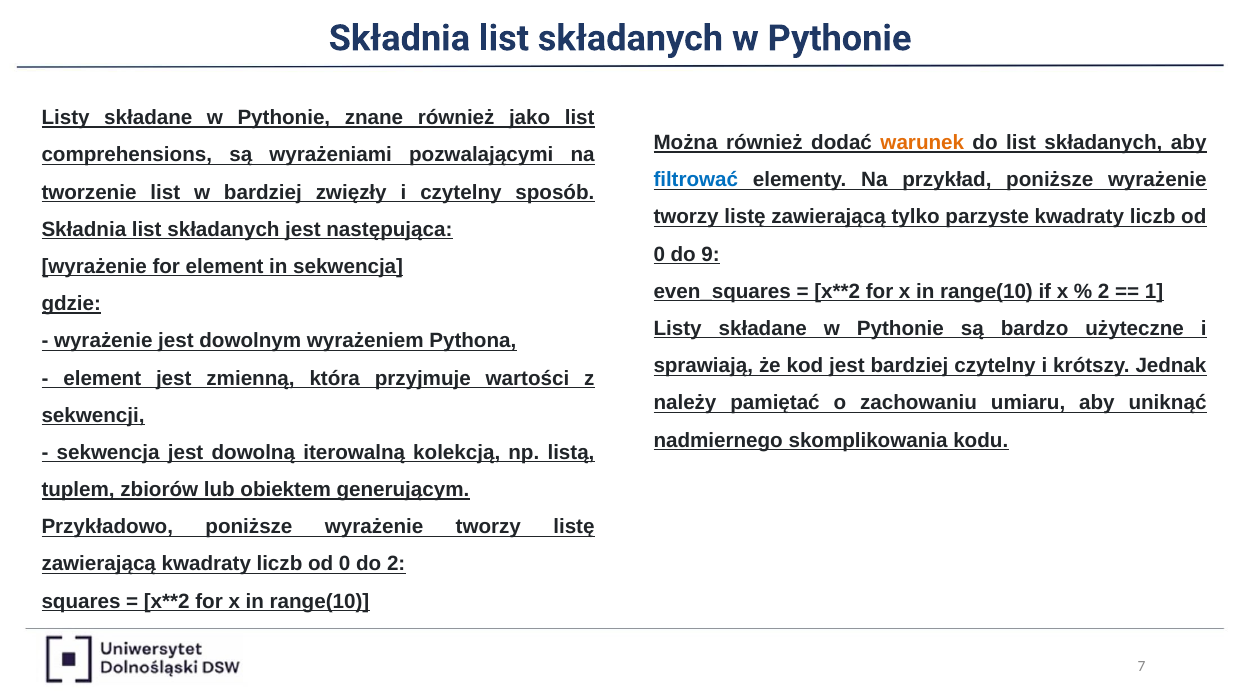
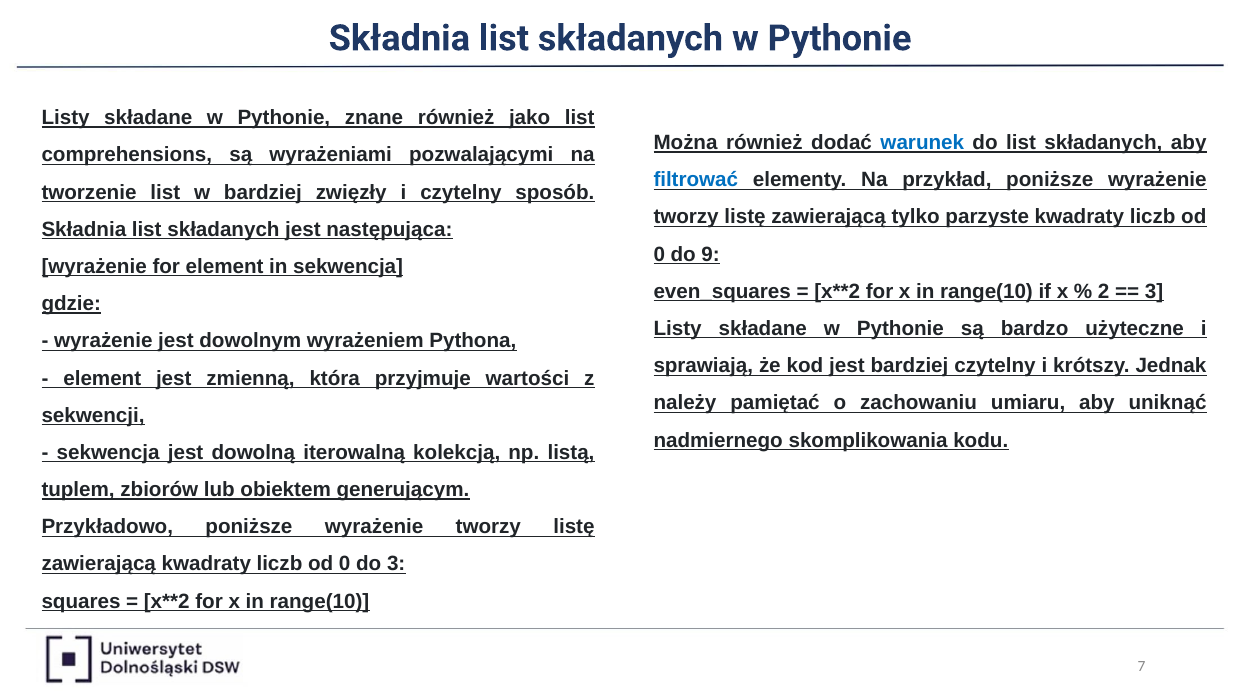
warunek colour: orange -> blue (922, 143)
1: 1 -> 3 (1154, 291)
do 2: 2 -> 3 (396, 564)
